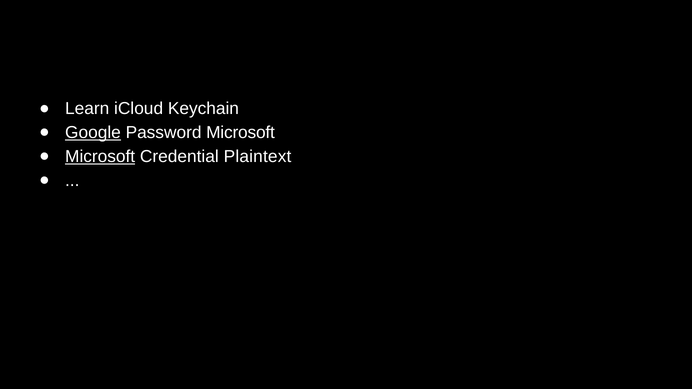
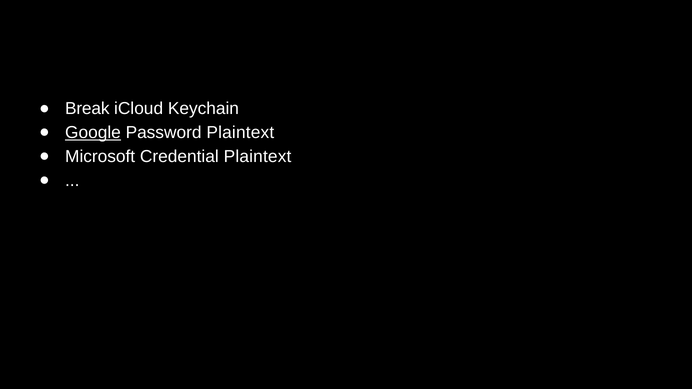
Learn: Learn -> Break (87, 109)
Password Microsoft: Microsoft -> Plaintext (240, 133)
Microsoft underline: present -> none (100, 157)
